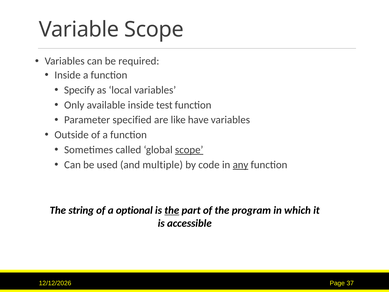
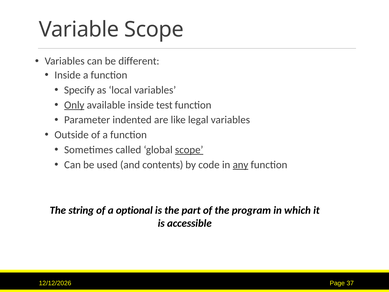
required: required -> different (139, 61)
Only underline: none -> present (74, 105)
specified: specified -> indented (132, 120)
have: have -> legal (198, 120)
multiple: multiple -> contents (163, 165)
the underline: present -> none (172, 210)
